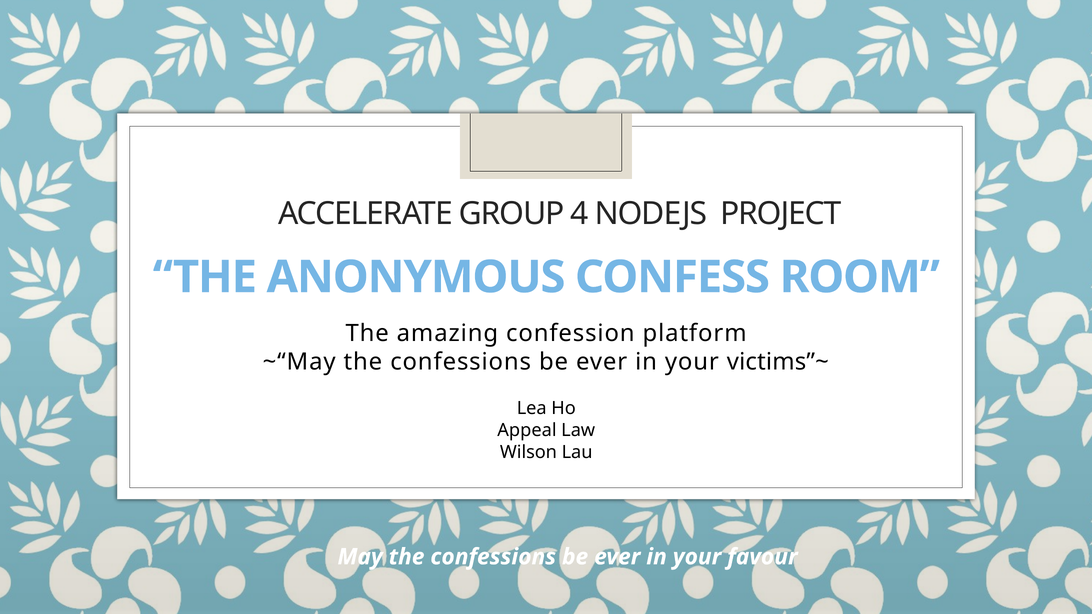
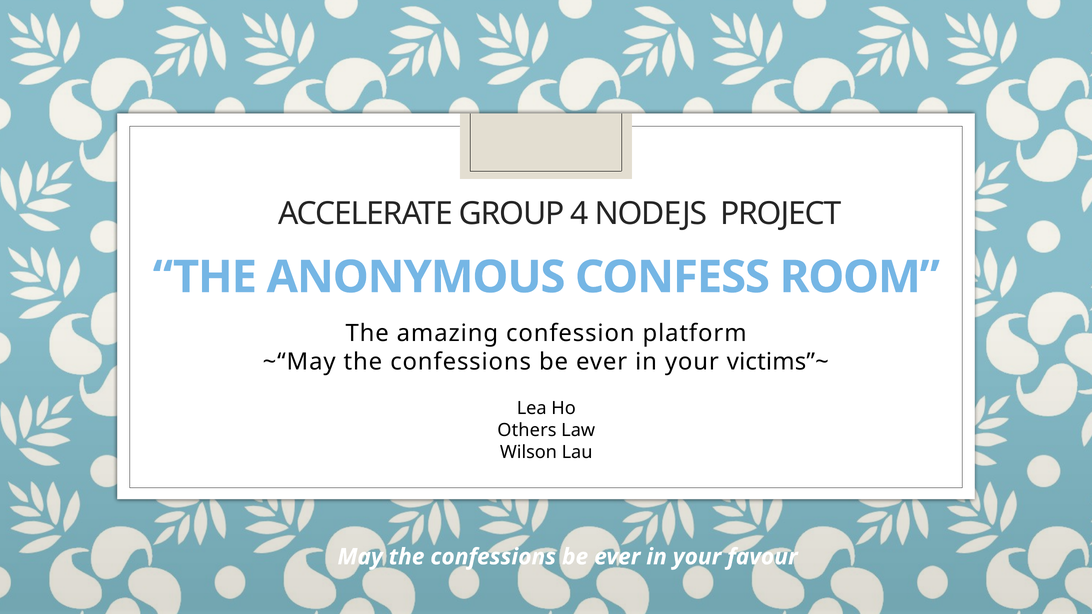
Appeal: Appeal -> Others (527, 430)
